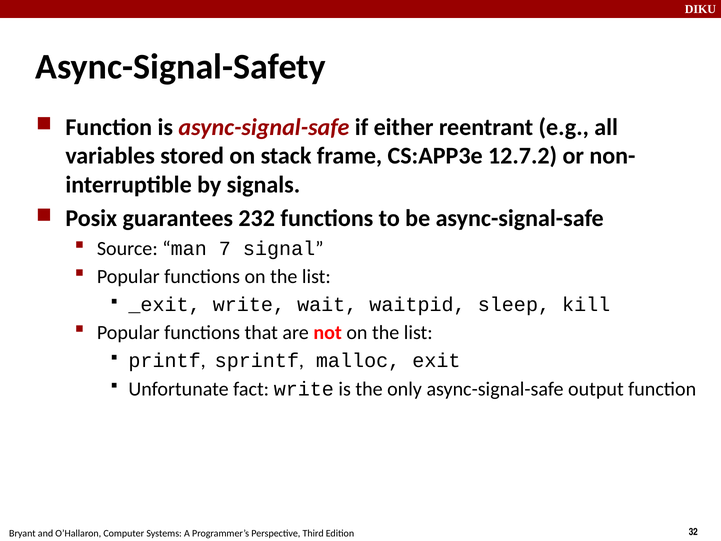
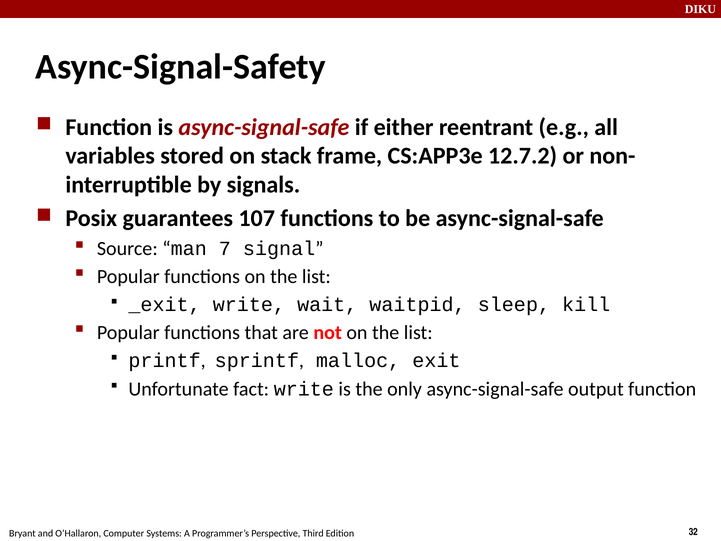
232: 232 -> 107 (257, 218)
